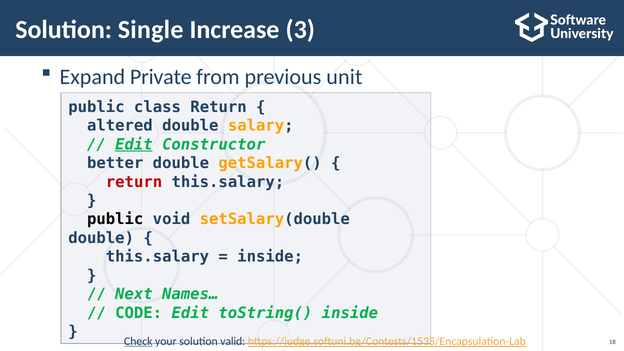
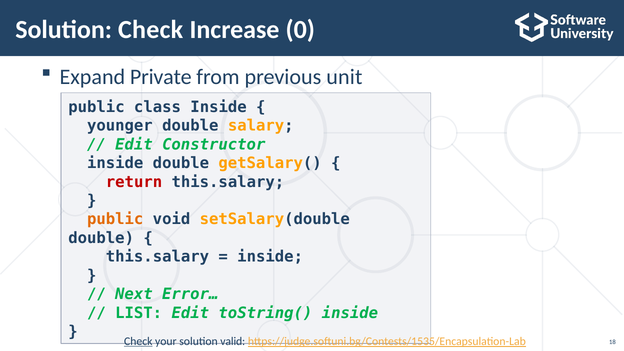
Solution Single: Single -> Check (151, 30)
3: 3 -> 0 (300, 30)
class Return: Return -> Inside (219, 107)
altered: altered -> younger (120, 126)
Edit underline: present -> none (134, 144)
better: better -> inside (115, 163)
public colour: black -> orange (115, 219)
Names…: Names… -> Error… (190, 294)
CODE: CODE -> LIST (139, 313)
